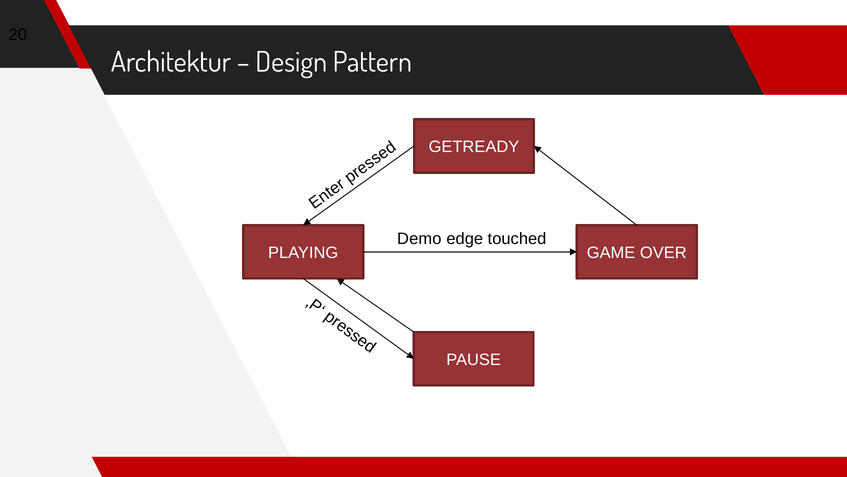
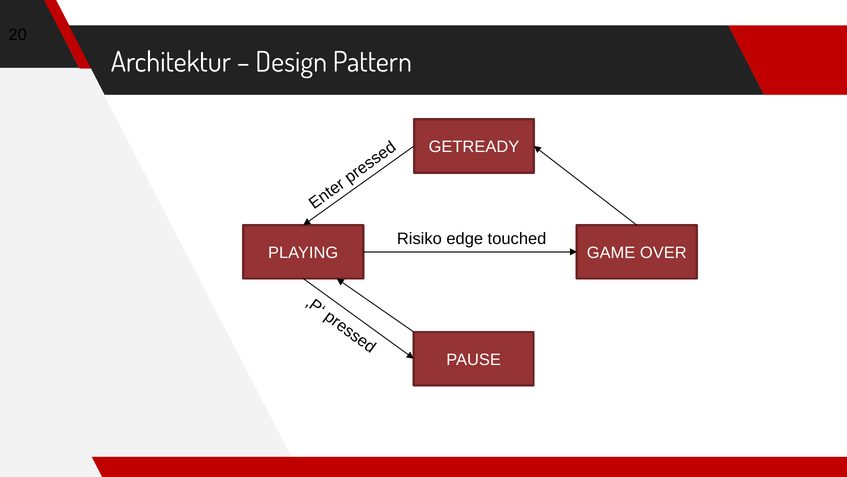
Demo: Demo -> Risiko (419, 238)
